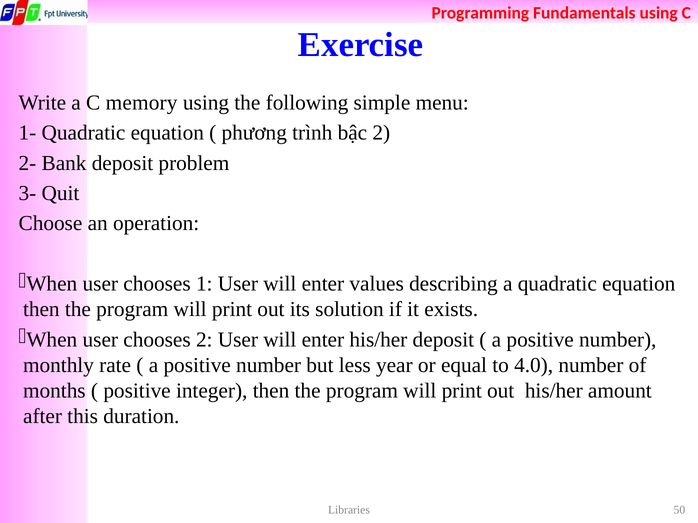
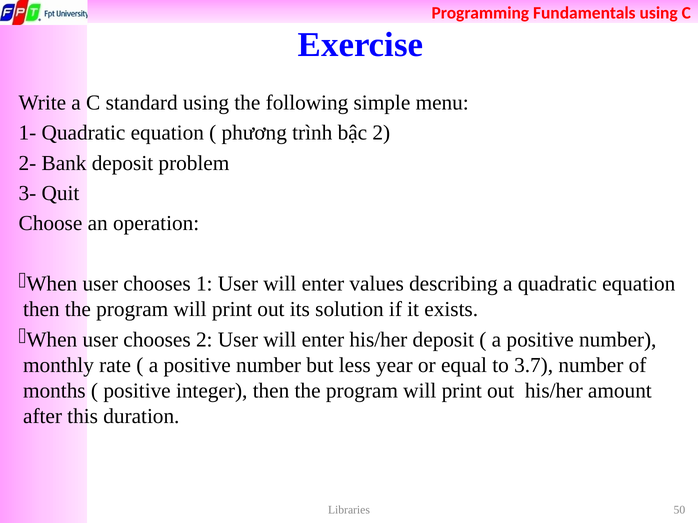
memory: memory -> standard (142, 103)
4.0: 4.0 -> 3.7 (534, 365)
